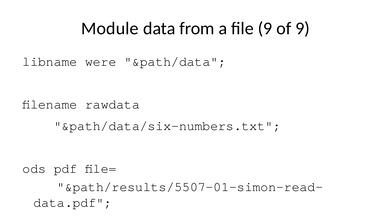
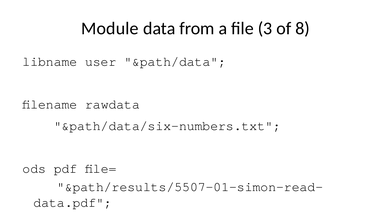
file 9: 9 -> 3 (265, 28)
of 9: 9 -> 8 (303, 28)
were: were -> user (101, 62)
